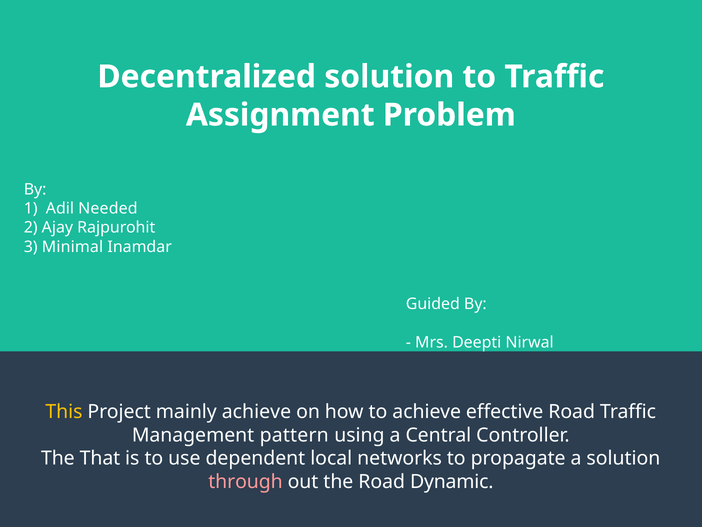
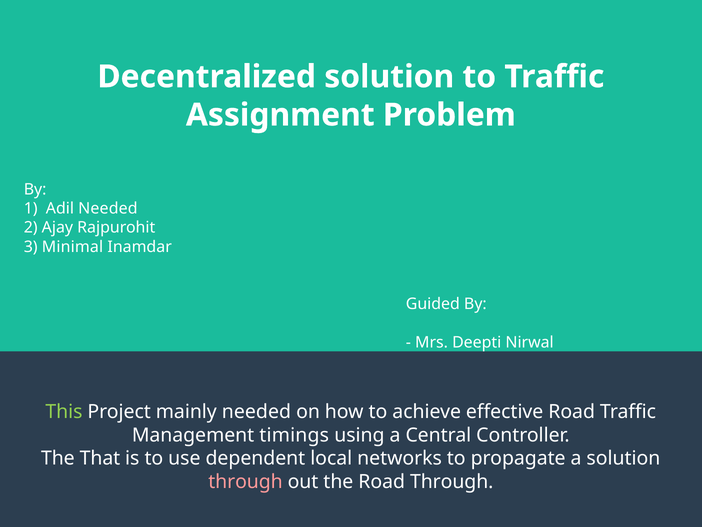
This colour: yellow -> light green (64, 411)
mainly achieve: achieve -> needed (256, 411)
pattern: pattern -> timings (294, 435)
Road Dynamic: Dynamic -> Through (452, 481)
